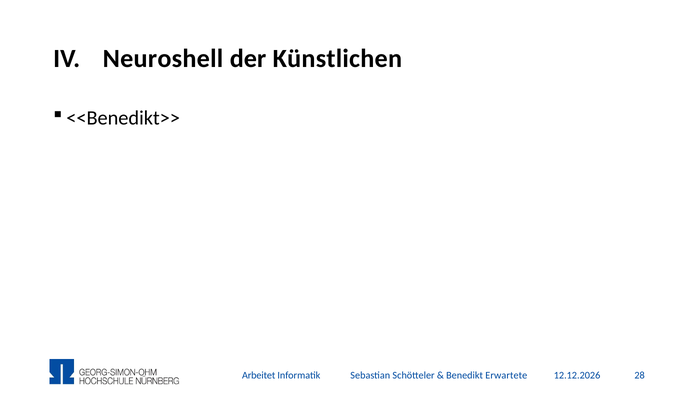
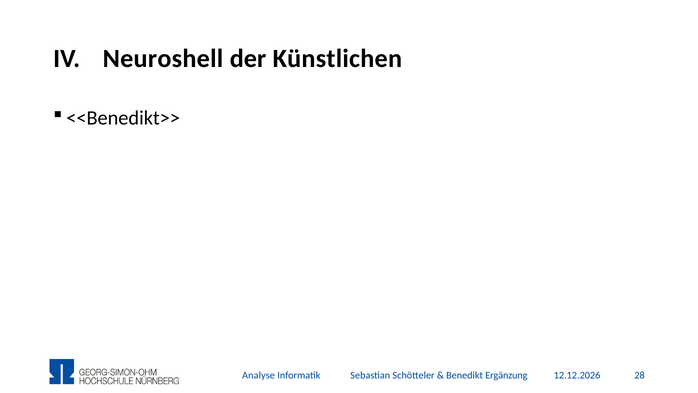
Arbeitet: Arbeitet -> Analyse (259, 375)
Erwartete: Erwartete -> Ergänzung (506, 375)
